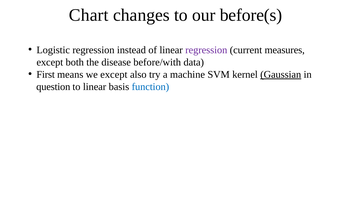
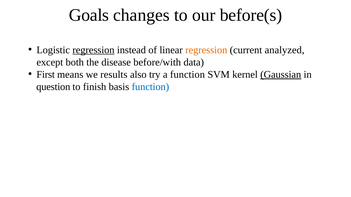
Chart: Chart -> Goals (89, 15)
regression underline: none -> present (93, 50)
regression colour: purple -> orange (206, 50)
measures: measures -> analyzed (285, 50)
we except: except -> results (114, 75)
a machine: machine -> function (187, 75)
to linear: linear -> finish (95, 87)
